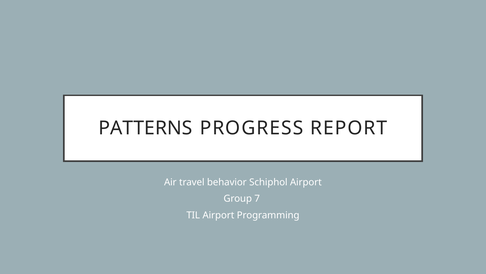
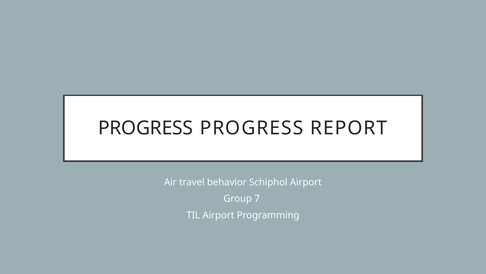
PATTERNS: PATTERNS -> PROGRESS (146, 128)
